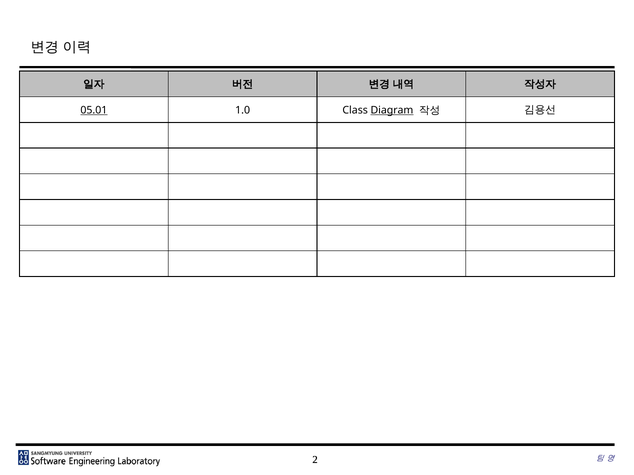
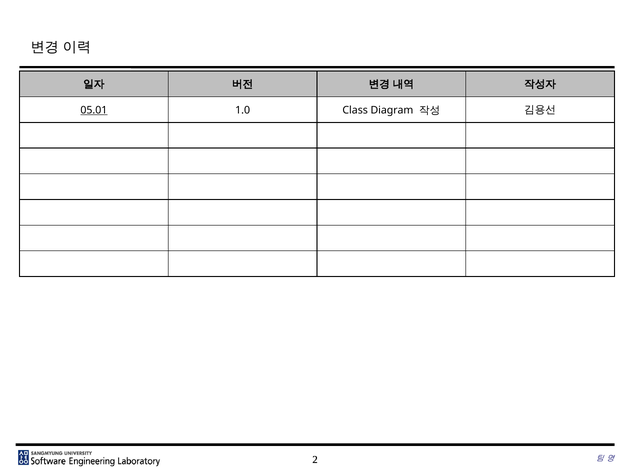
Diagram underline: present -> none (392, 110)
